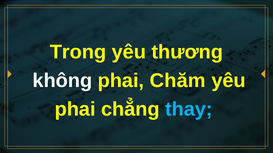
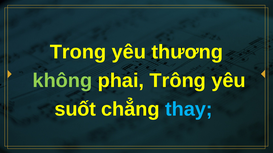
không colour: white -> light green (62, 81)
Chăm: Chăm -> Trông (178, 81)
phai: phai -> suốt (75, 110)
